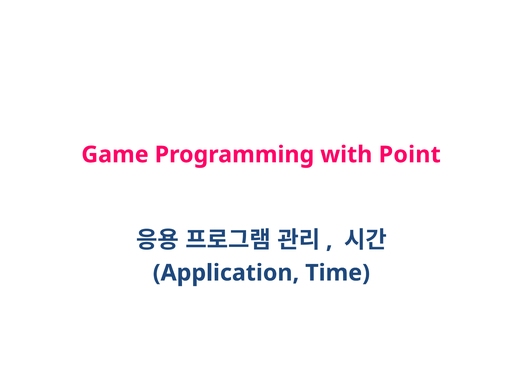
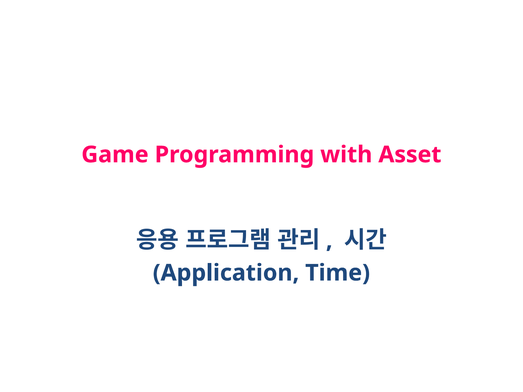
Point: Point -> Asset (410, 155)
